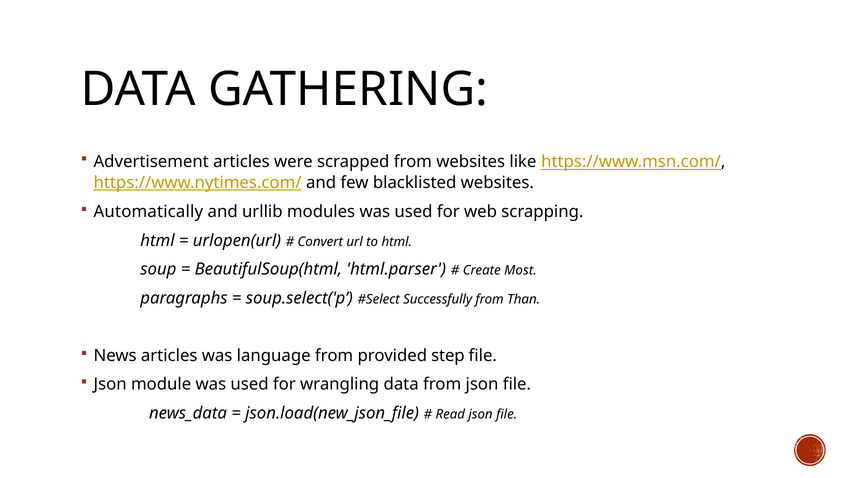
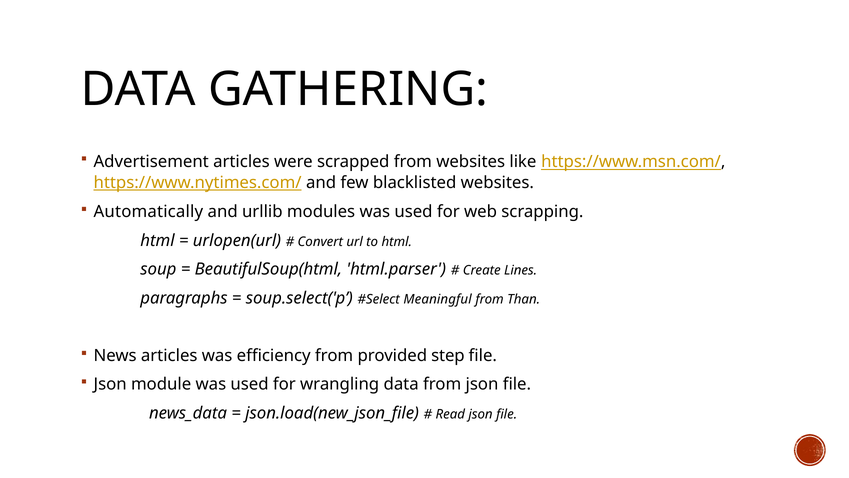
Most: Most -> Lines (521, 270)
Successfully: Successfully -> Meaningful (438, 299)
language: language -> efficiency (274, 355)
